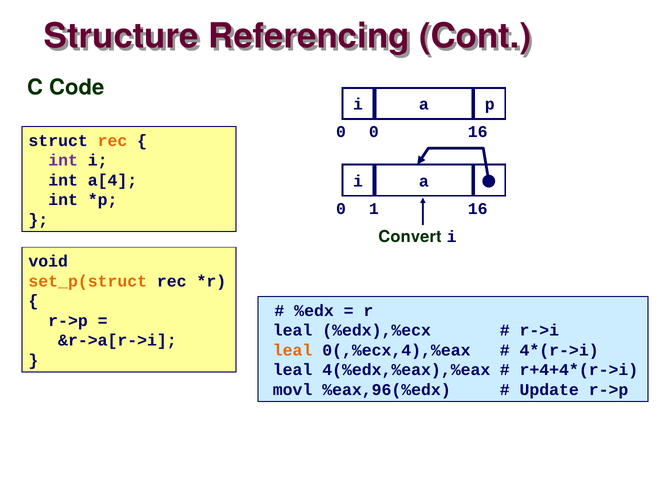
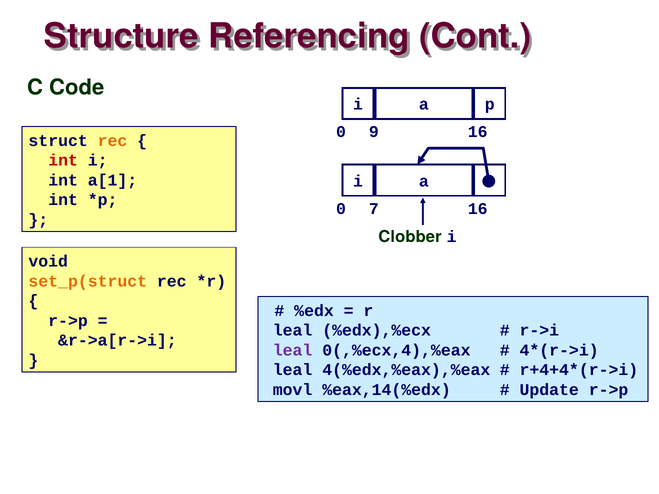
0 0: 0 -> 9 (374, 132)
int colour: purple -> red (63, 161)
a[4: a[4 -> a[1 (113, 180)
1: 1 -> 7 (374, 209)
Convert: Convert -> Clobber (410, 237)
leal colour: orange -> purple (293, 350)
%eax,96(%edx: %eax,96(%edx -> %eax,14(%edx (387, 390)
